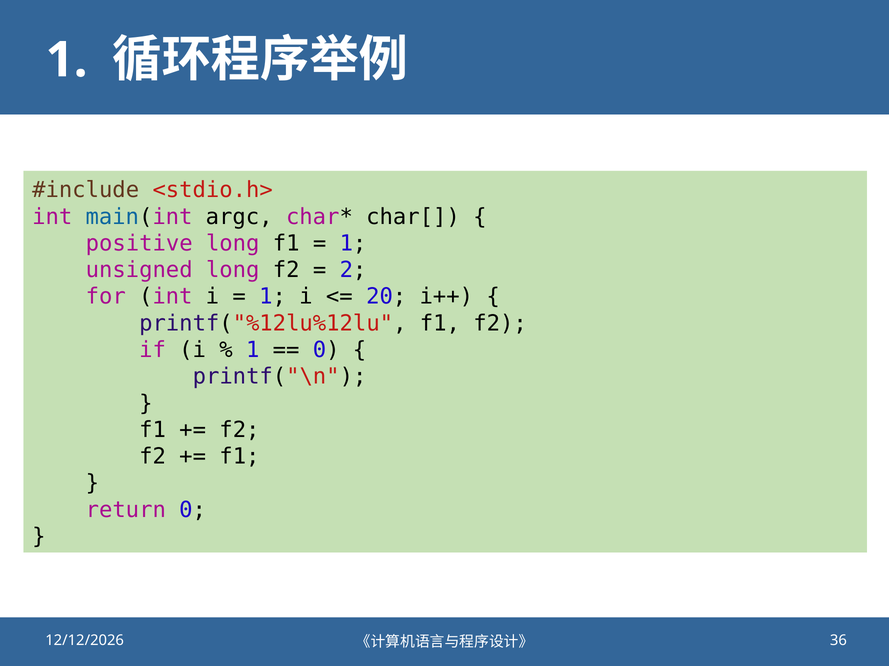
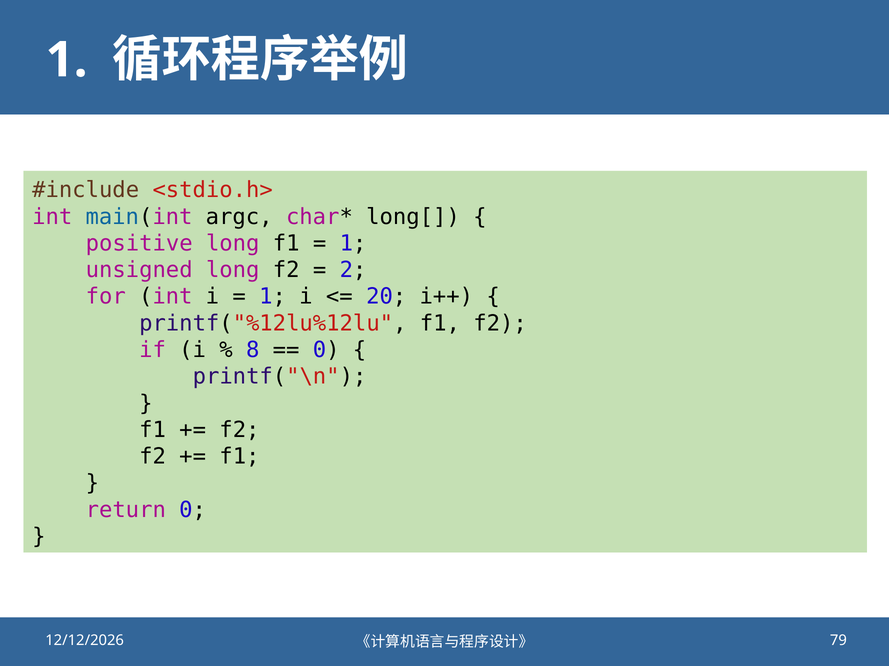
char[: char[ -> long[ (413, 217)
1: 1 -> 8 (253, 350)
36: 36 -> 79 (838, 641)
